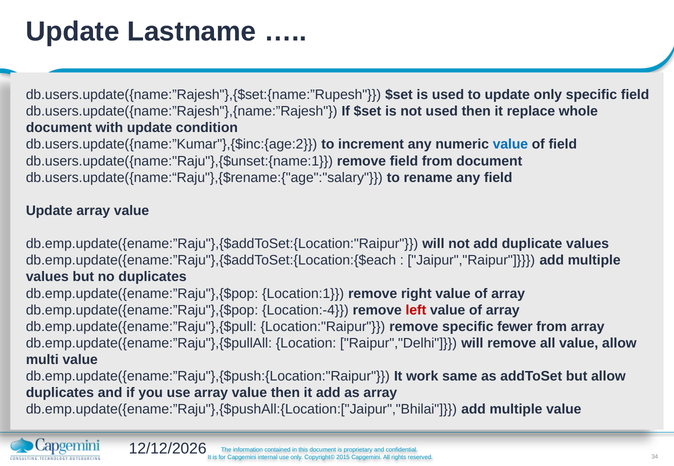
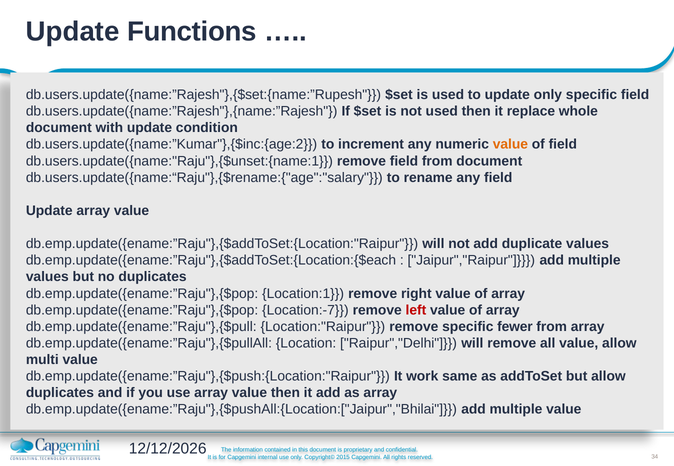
Lastname: Lastname -> Functions (192, 32)
value colour: blue -> orange (510, 145)
Location:-4: Location:-4 -> Location:-7 (305, 310)
